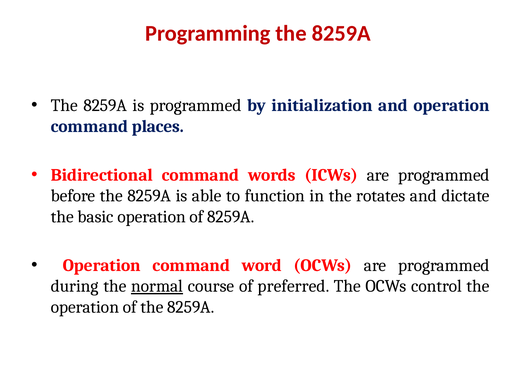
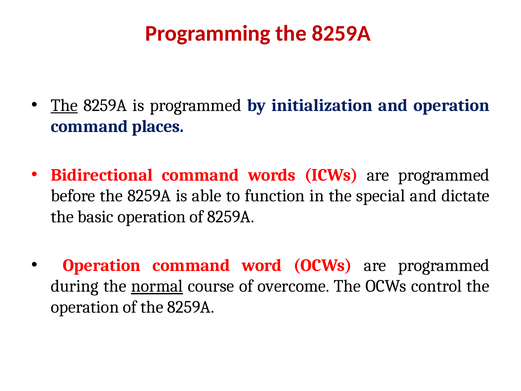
The underline: none -> present (64, 105)
rotates: rotates -> special (381, 196)
preferred: preferred -> overcome (294, 286)
